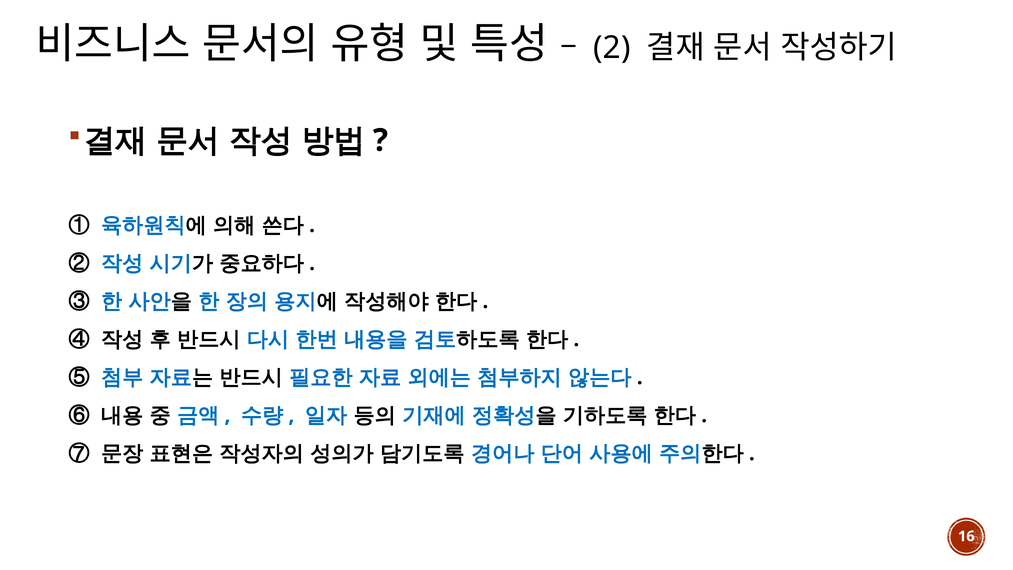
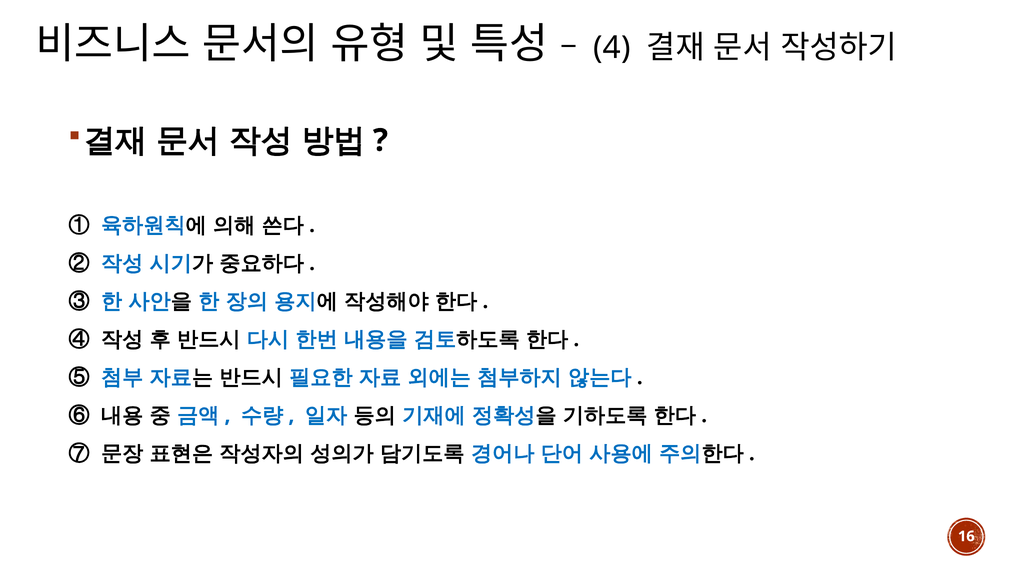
2: 2 -> 4 (612, 48)
